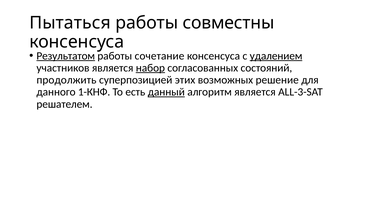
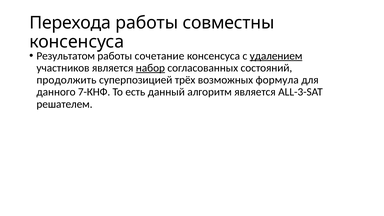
Пытаться: Пытаться -> Перехода (70, 23)
Результатом underline: present -> none (66, 56)
этих: этих -> трёх (185, 80)
решение: решение -> формула (277, 80)
1-КНФ: 1-КНФ -> 7-КНФ (94, 92)
данный underline: present -> none (166, 92)
